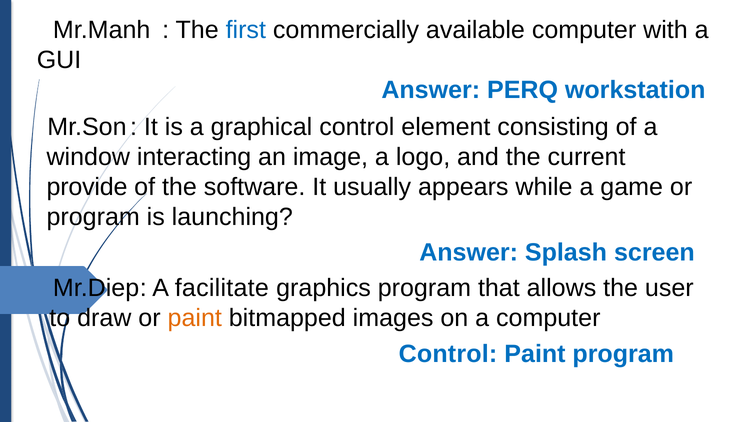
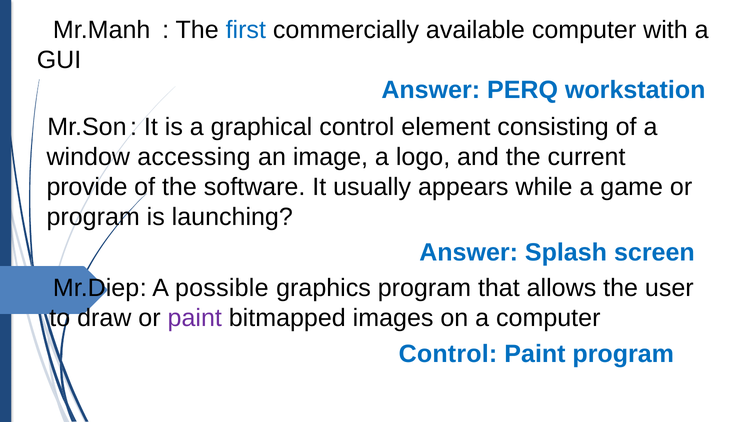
interacting: interacting -> accessing (194, 157)
facilitate: facilitate -> possible (222, 288)
paint colour: orange -> purple (195, 318)
